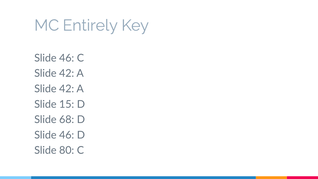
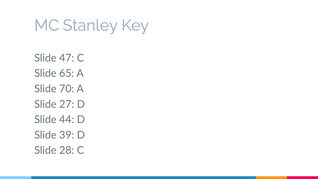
Entirely: Entirely -> Stanley (90, 25)
46: 46 -> 47 (67, 58)
42: 42 -> 65 (67, 73)
42: 42 -> 70 (67, 89)
15: 15 -> 27 (67, 104)
68: 68 -> 44 (67, 120)
46: 46 -> 39 (67, 135)
80: 80 -> 28 (67, 150)
